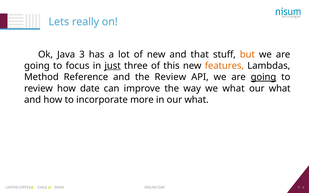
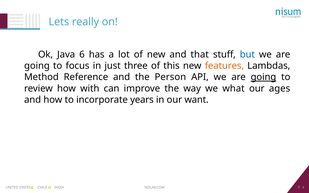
3: 3 -> 6 (82, 54)
but colour: orange -> blue (247, 54)
just underline: present -> none (113, 66)
the Review: Review -> Person (170, 77)
date: date -> with (90, 88)
what: what -> ages (280, 88)
more: more -> years (142, 100)
in our what: what -> want (197, 100)
